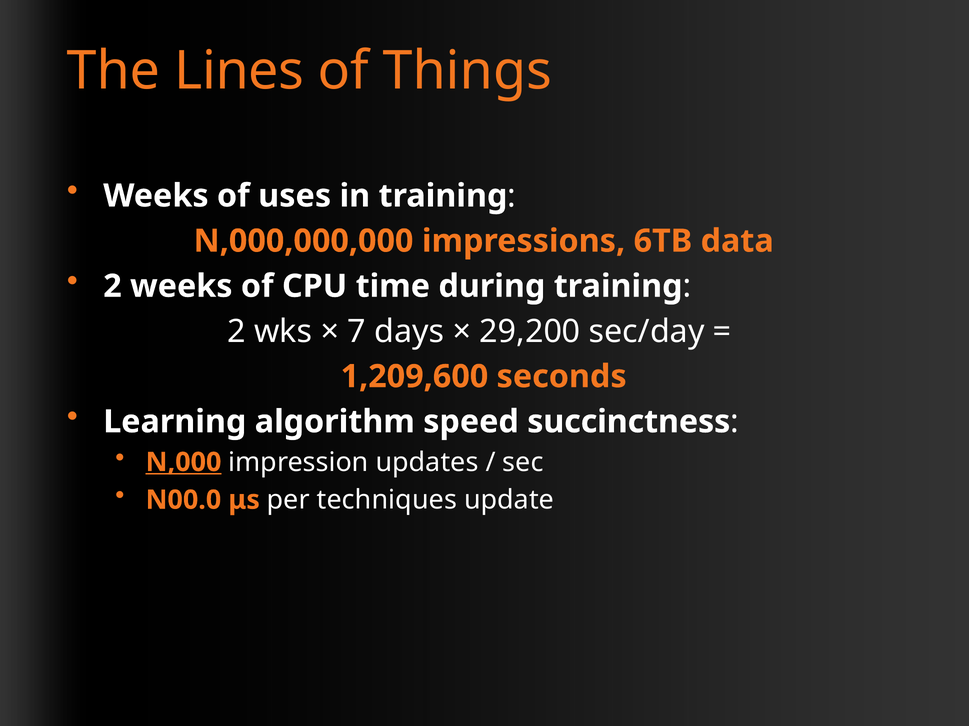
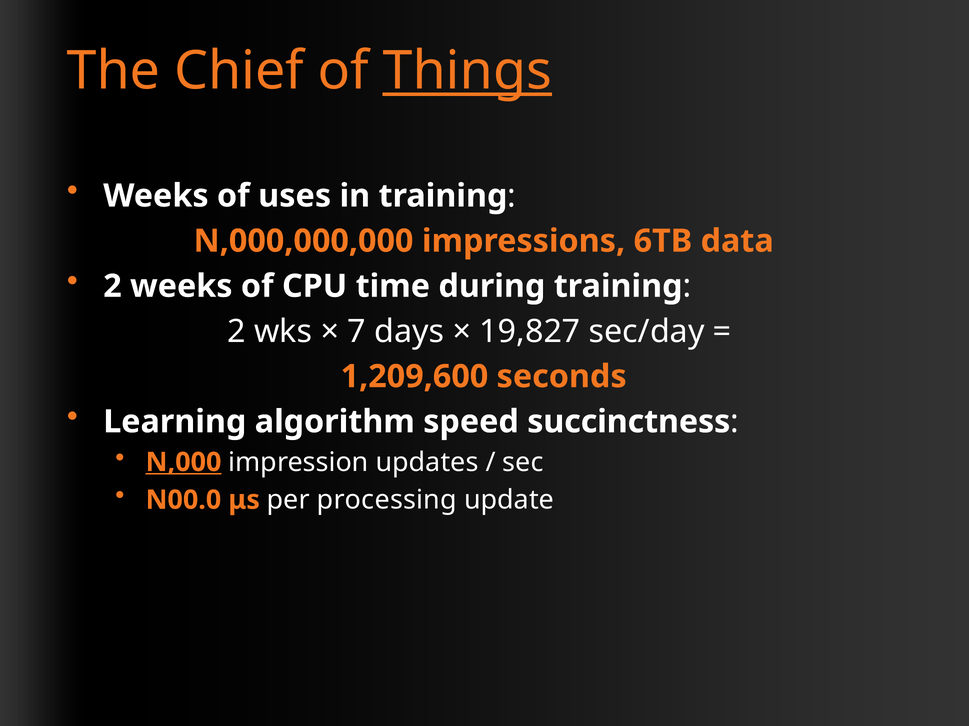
Lines: Lines -> Chief (239, 71)
Things underline: none -> present (467, 71)
29,200: 29,200 -> 19,827 (530, 332)
techniques: techniques -> processing (387, 500)
